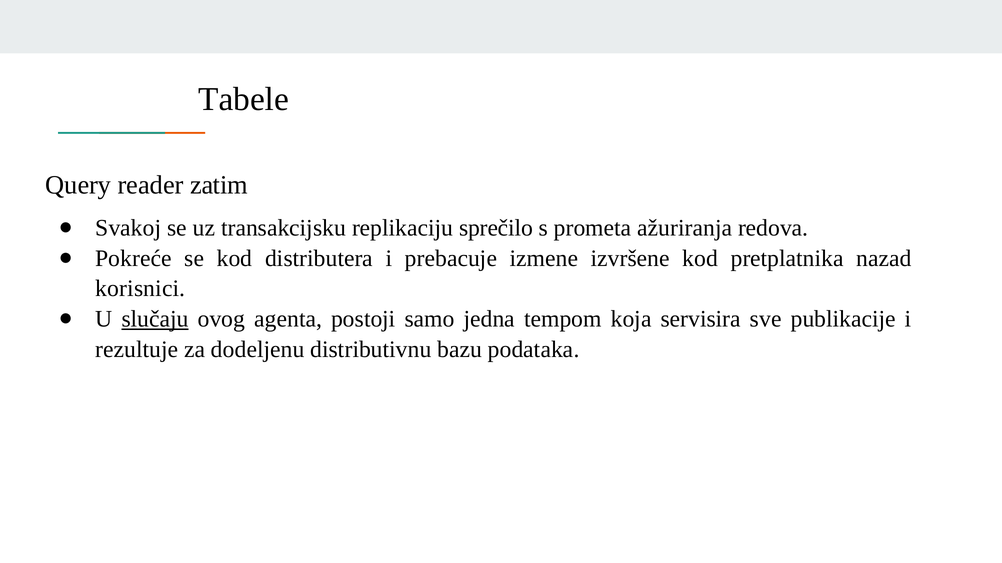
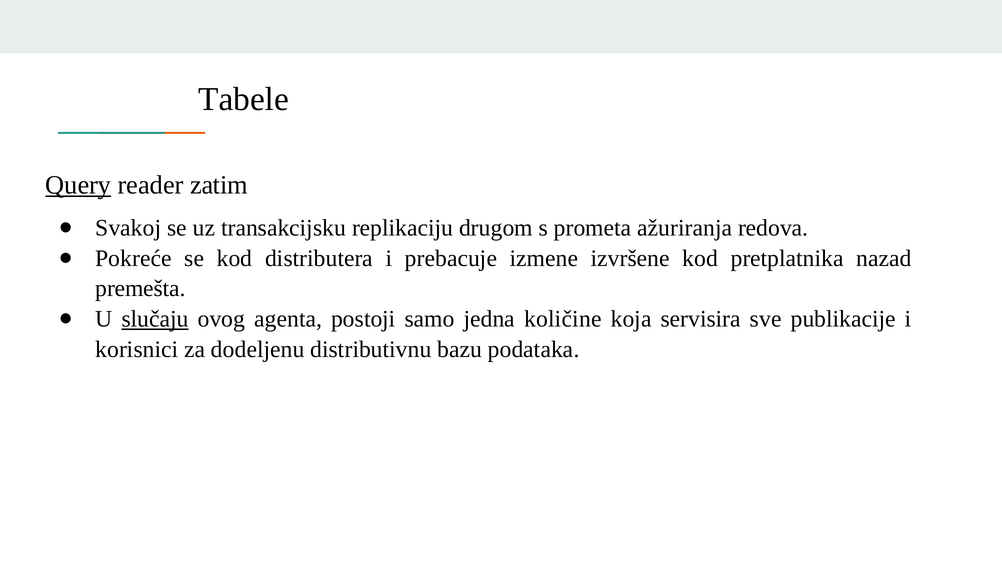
Query underline: none -> present (78, 185)
sprečilo: sprečilo -> drugom (496, 228)
korisnici: korisnici -> premešta (140, 289)
tempom: tempom -> količine (563, 319)
rezultuje: rezultuje -> korisnici (137, 350)
